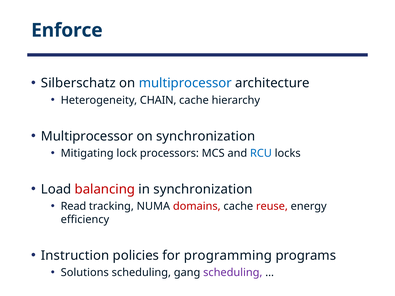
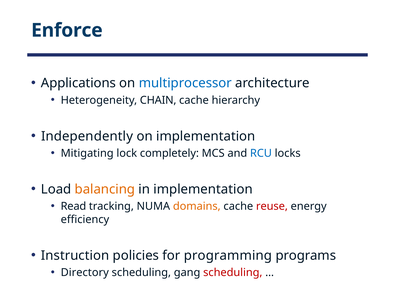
Silberschatz: Silberschatz -> Applications (78, 83)
Multiprocessor: Multiprocessor -> Independently (87, 136)
on synchronization: synchronization -> implementation (206, 136)
processors: processors -> completely (169, 153)
balancing colour: red -> orange (105, 189)
in synchronization: synchronization -> implementation (203, 189)
domains colour: red -> orange (197, 207)
Solutions: Solutions -> Directory (85, 273)
scheduling colour: purple -> red (233, 273)
